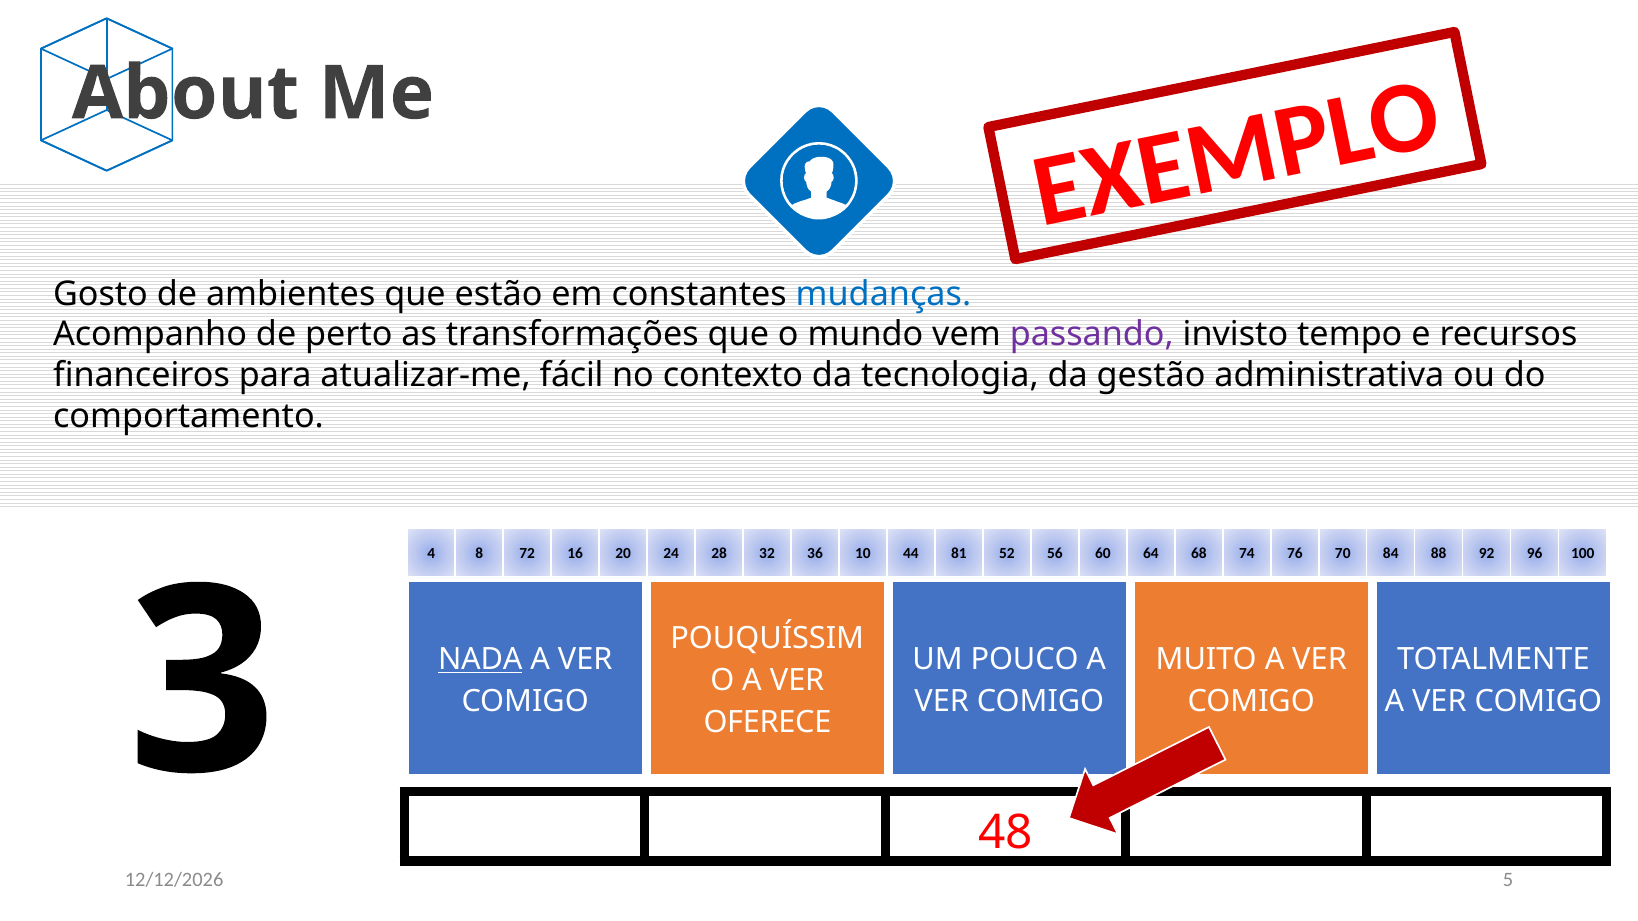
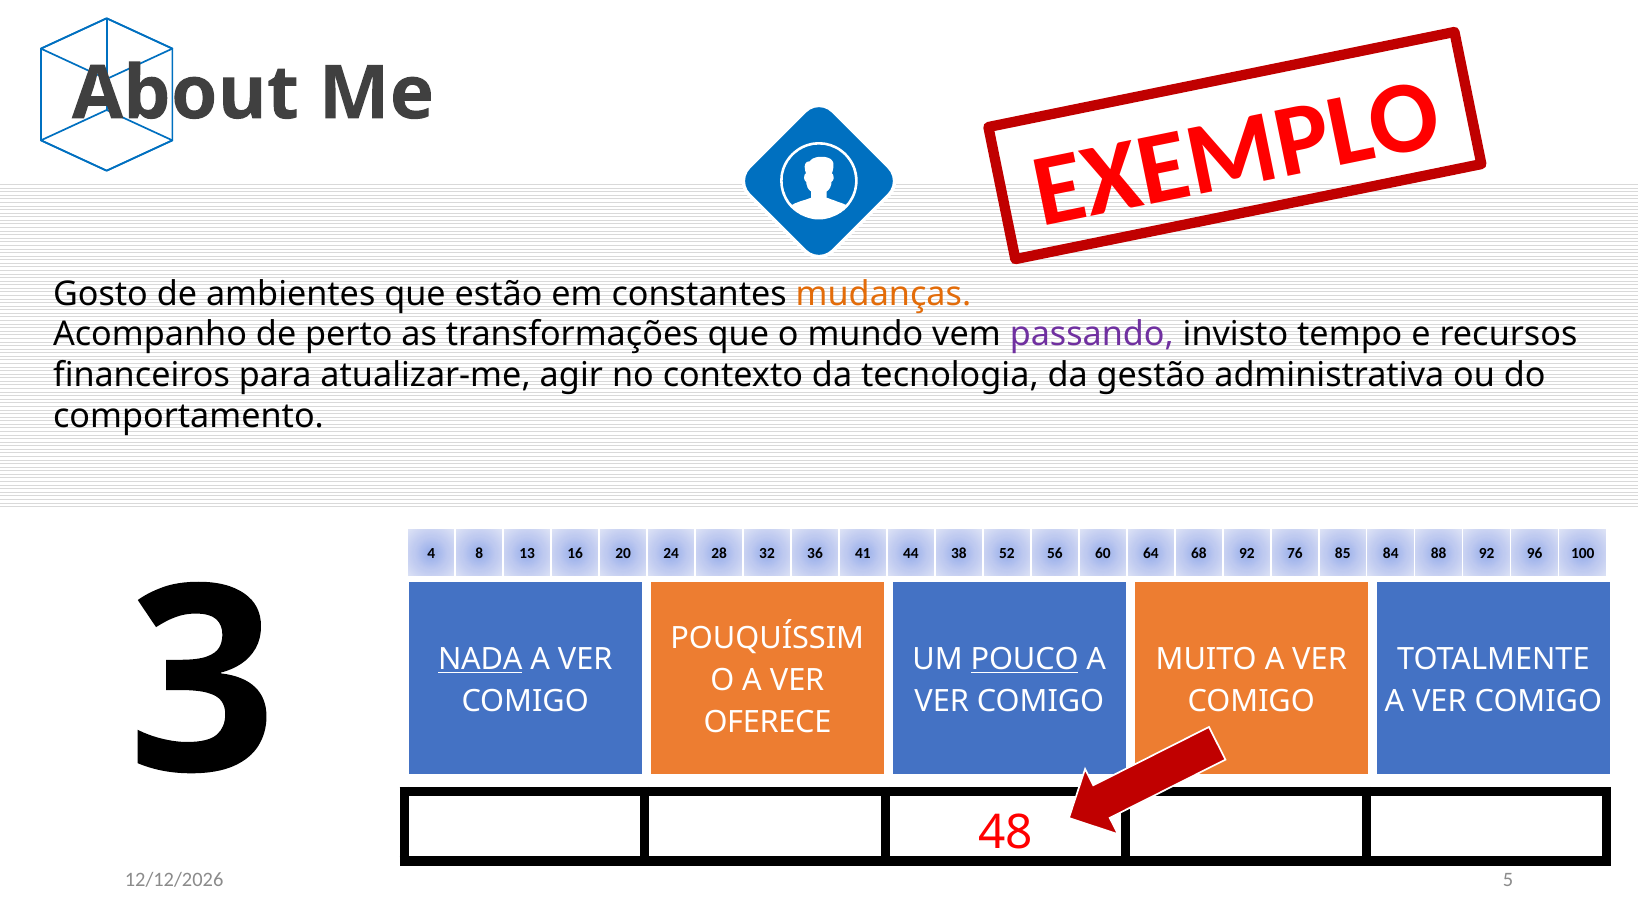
mudanças colour: blue -> orange (883, 294)
fácil: fácil -> agir (571, 376)
72: 72 -> 13 (527, 554)
10: 10 -> 41 (863, 554)
81: 81 -> 38 (959, 554)
68 74: 74 -> 92 (1247, 554)
70: 70 -> 85 (1343, 554)
POUCO underline: none -> present (1025, 659)
